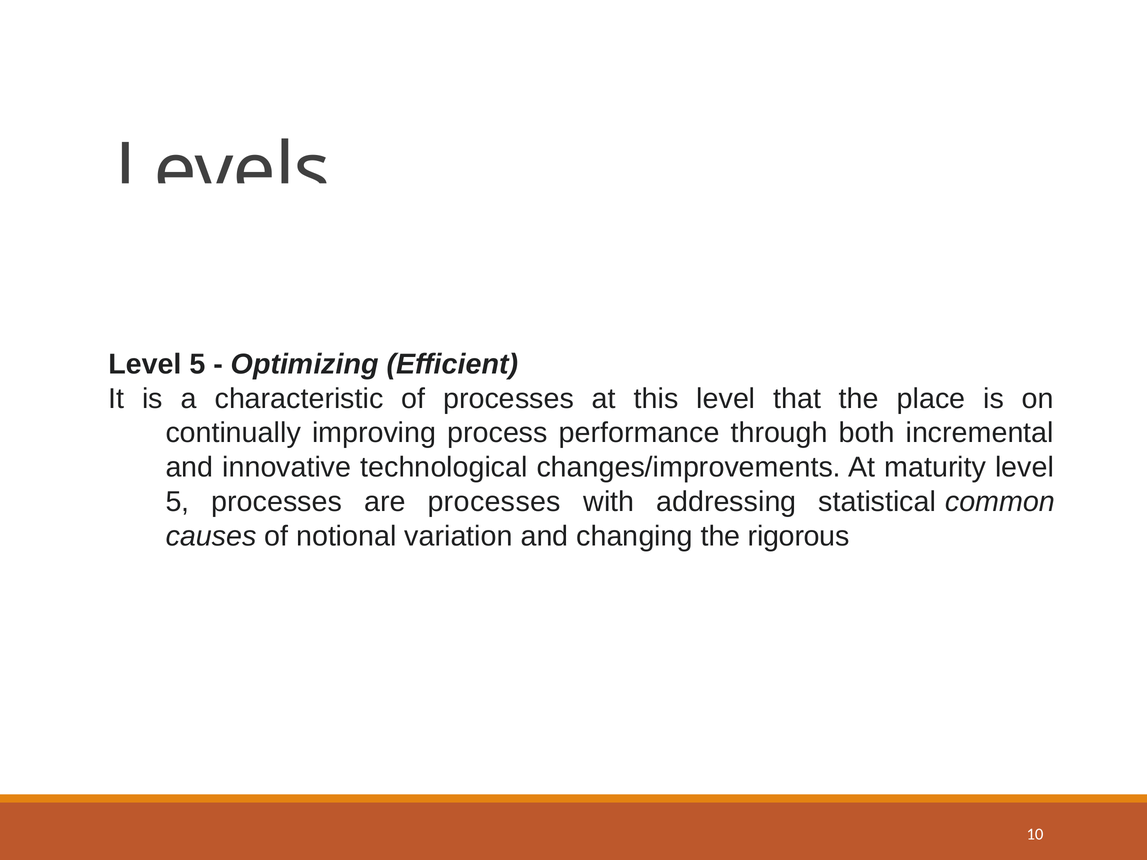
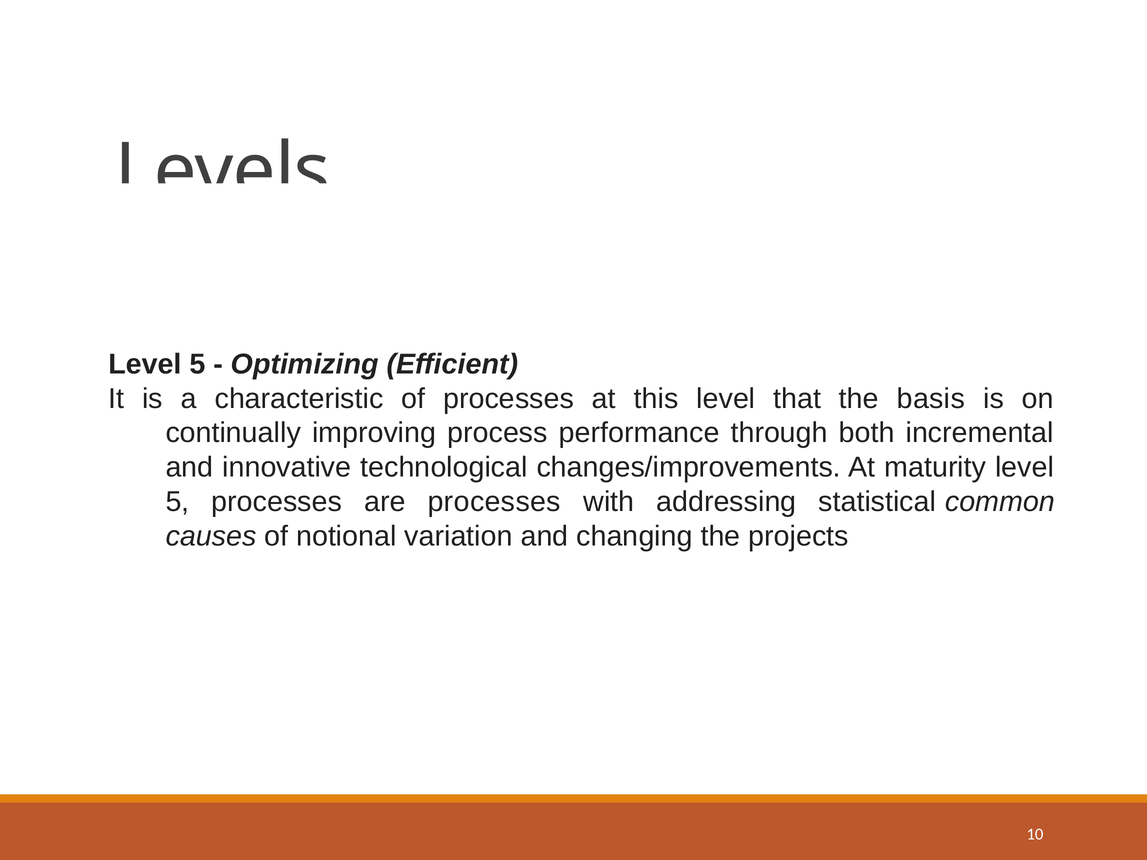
place: place -> basis (931, 399)
rigorous: rigorous -> projects (798, 536)
